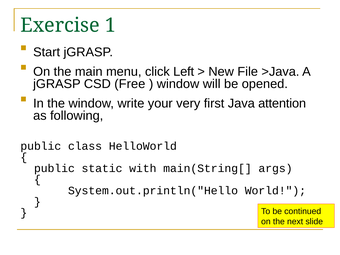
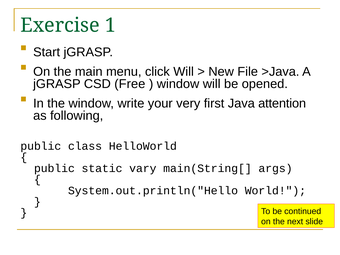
click Left: Left -> Will (184, 72)
with: with -> vary (143, 168)
